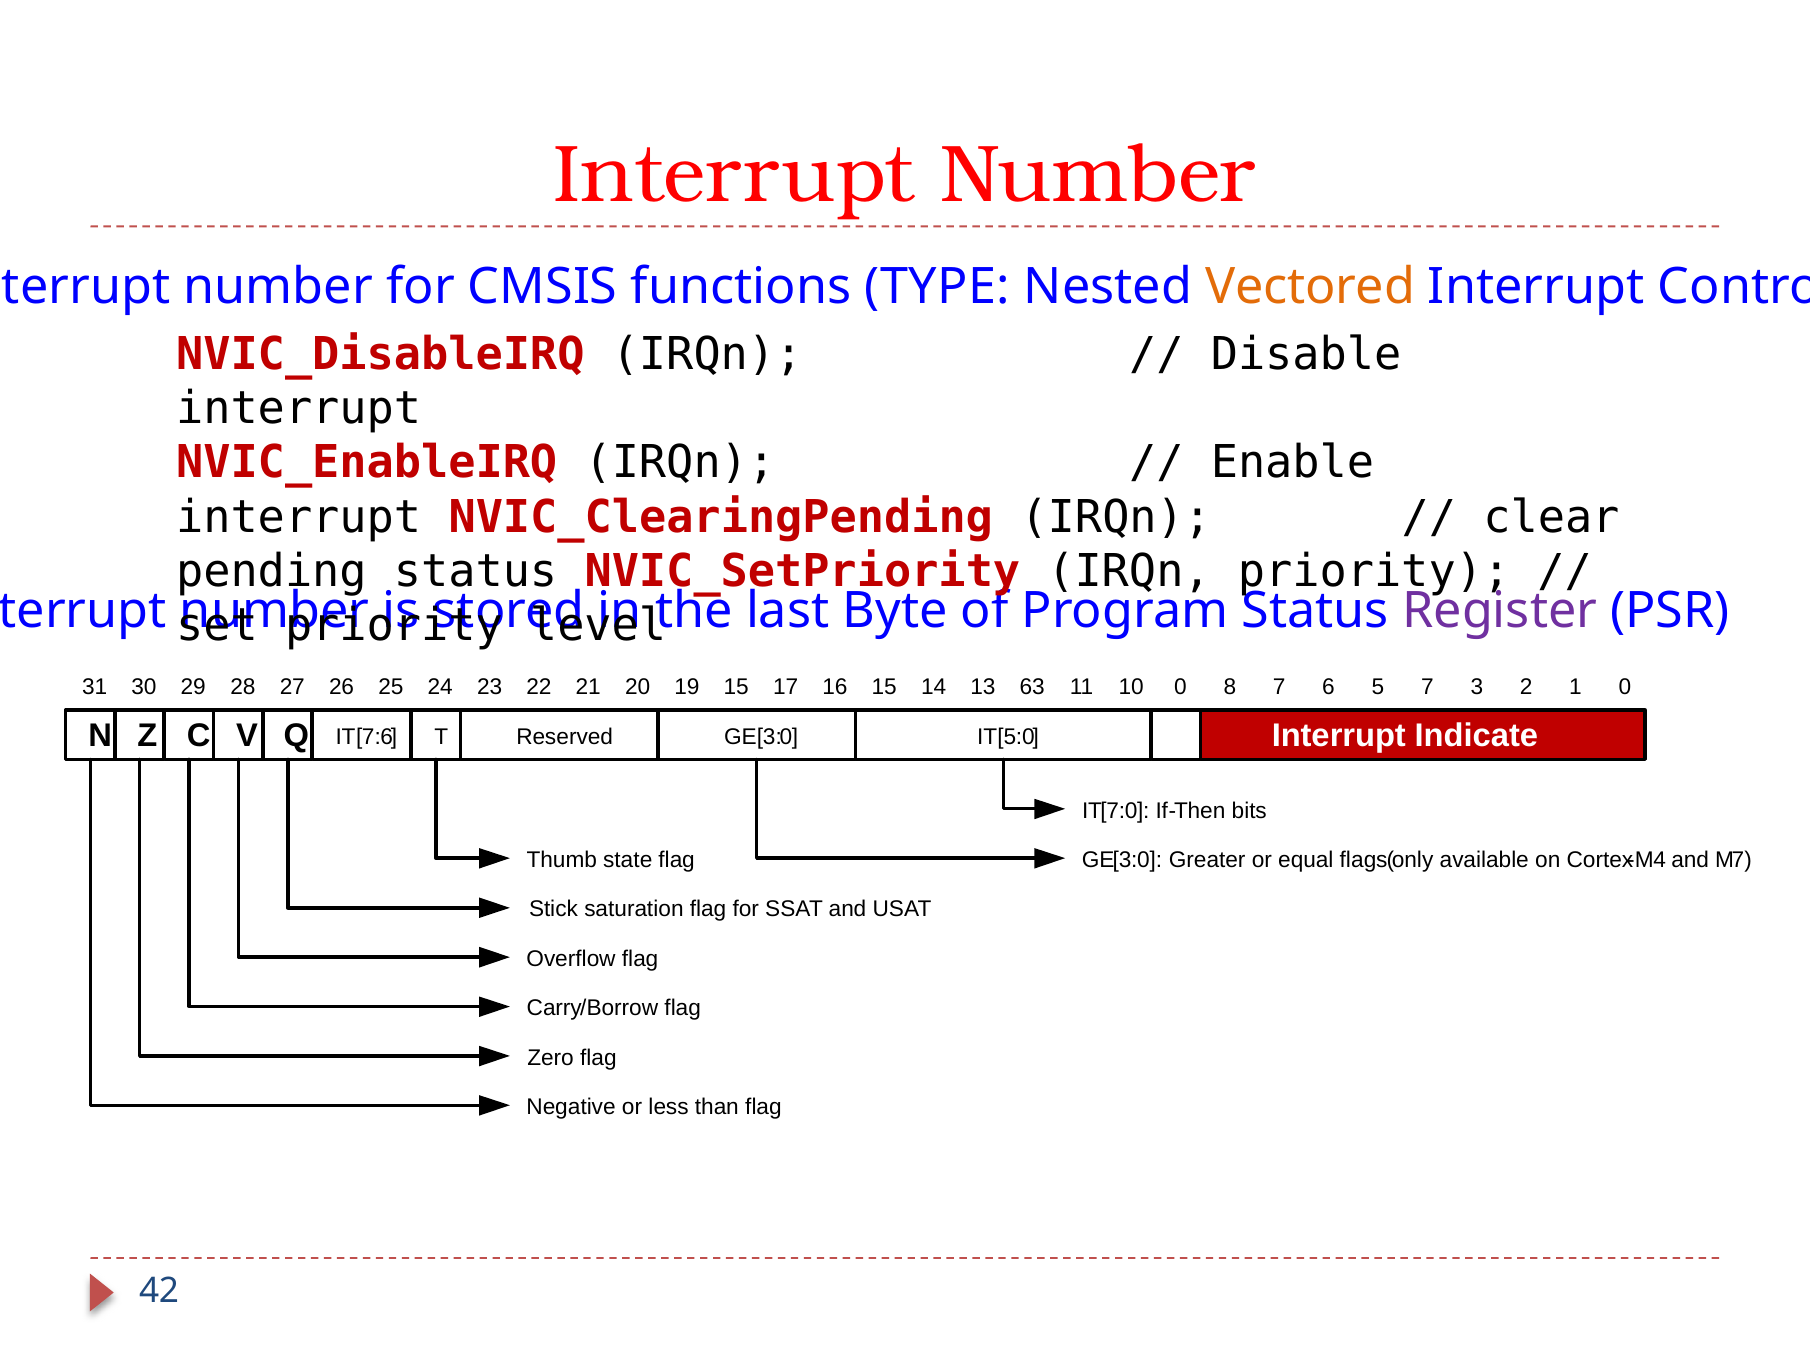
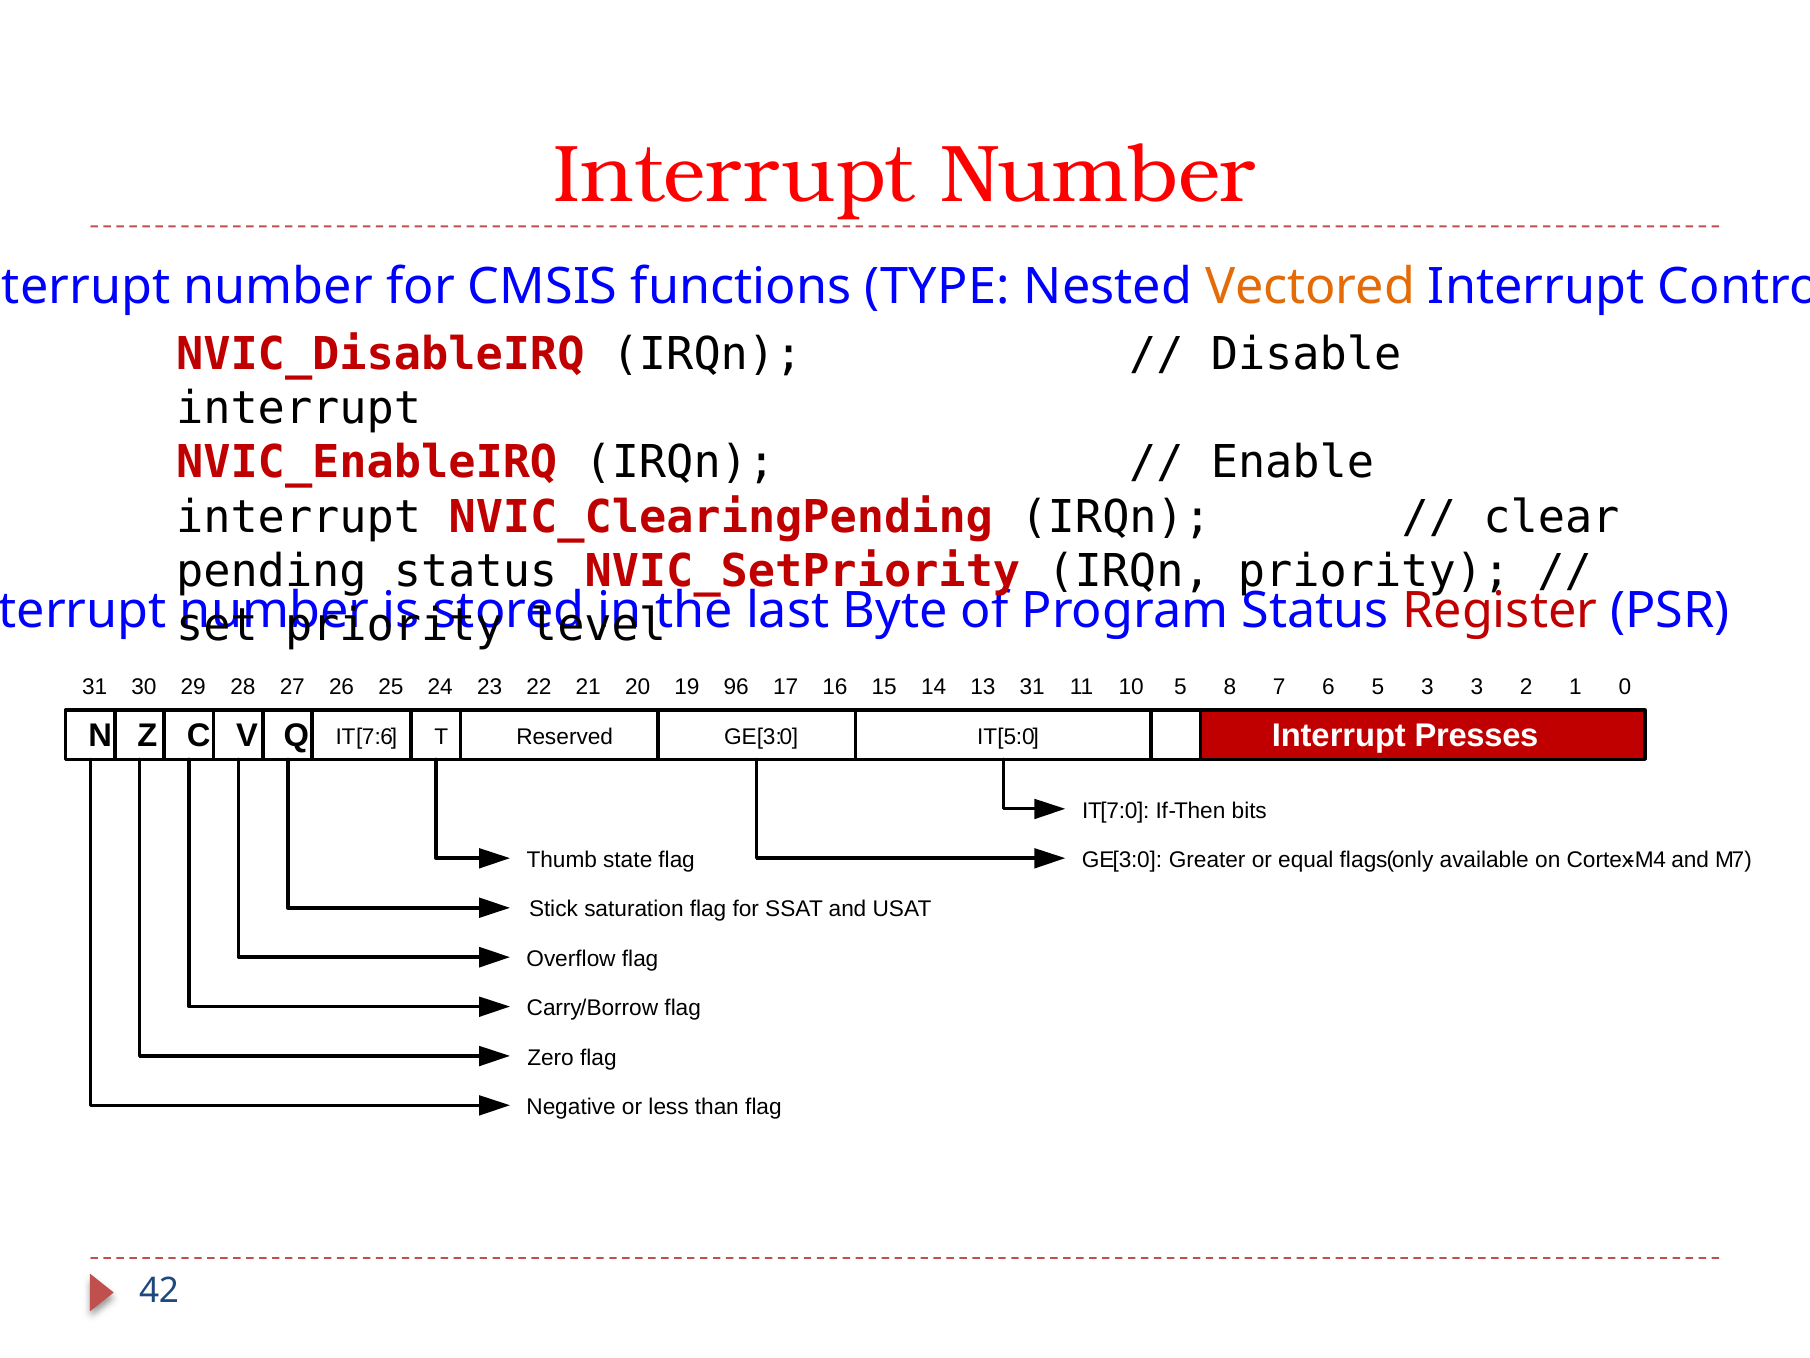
Register colour: purple -> red (1500, 611)
19 15: 15 -> 96 (736, 687)
13 63: 63 -> 31 (1032, 687)
10 0: 0 -> 5 (1181, 687)
5 7: 7 -> 3 (1428, 687)
Indicate: Indicate -> Presses (1476, 735)
